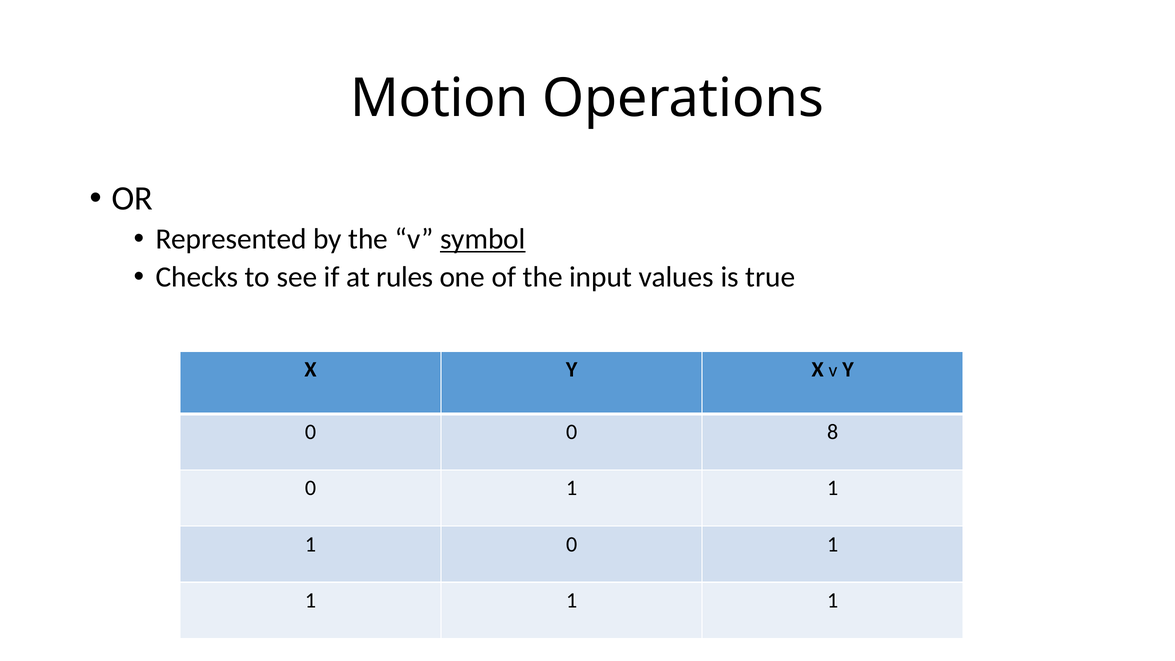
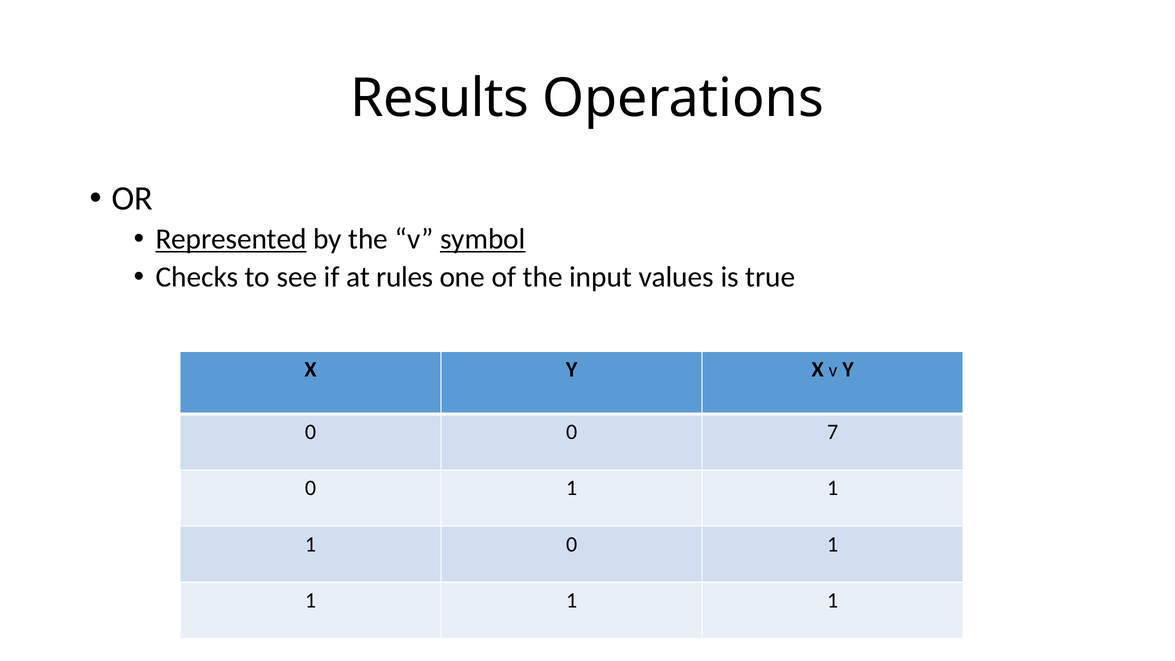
Motion: Motion -> Results (440, 99)
Represented underline: none -> present (231, 239)
8: 8 -> 7 (833, 432)
